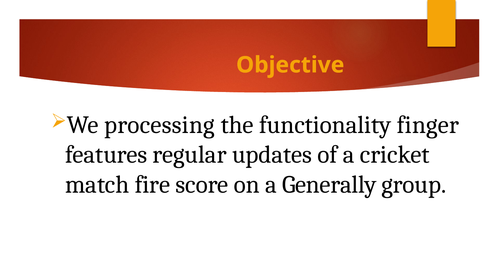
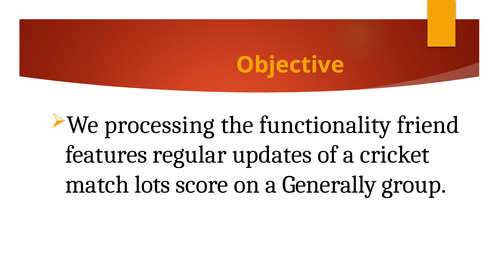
finger: finger -> friend (428, 125)
fire: fire -> lots (152, 185)
